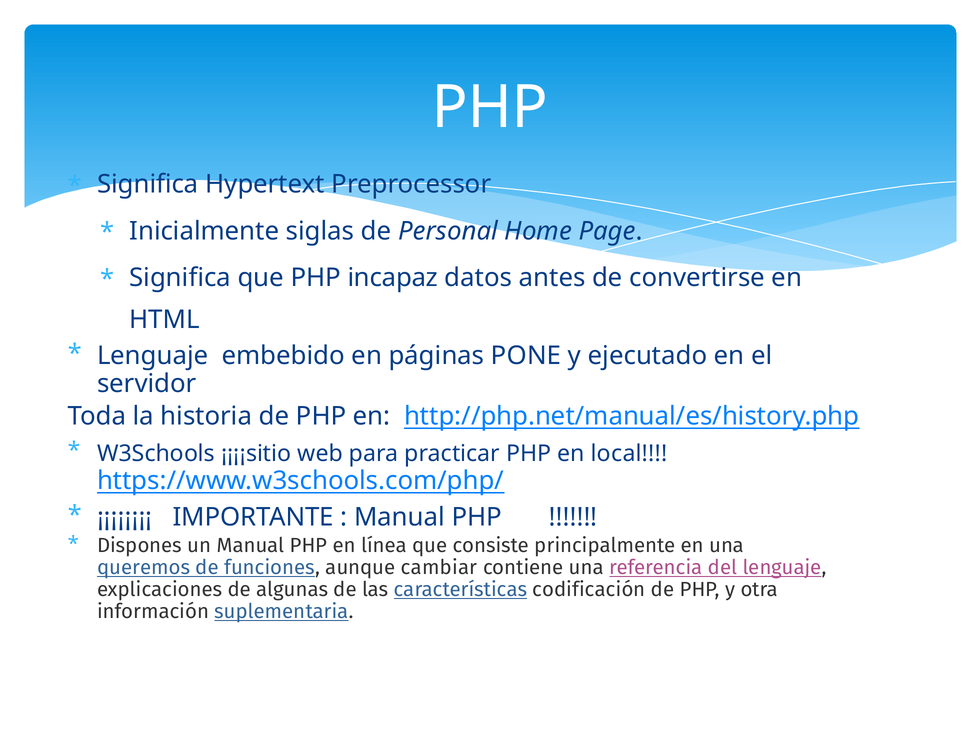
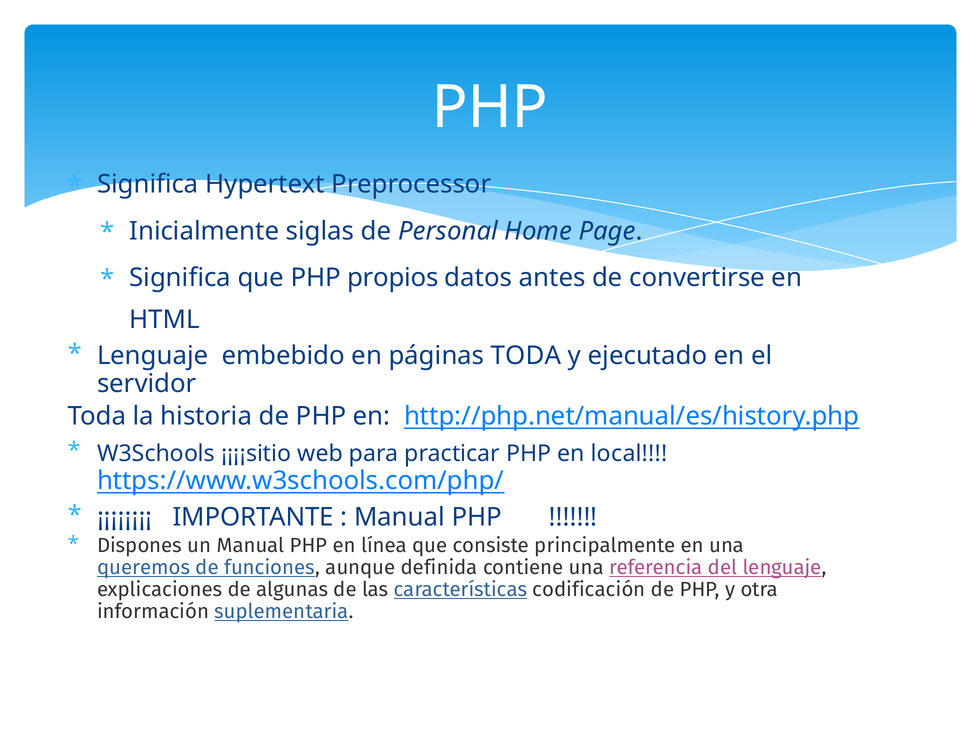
incapaz: incapaz -> propios (393, 278)
páginas PONE: PONE -> TODA (526, 356)
cambiar: cambiar -> definida (439, 567)
